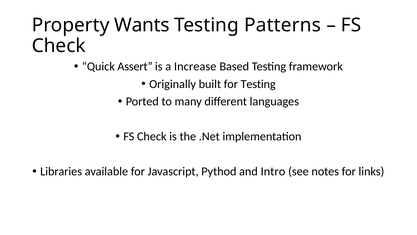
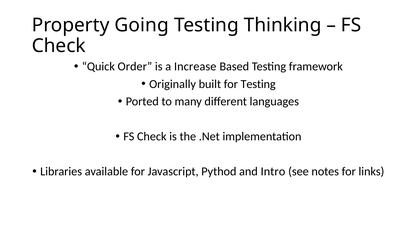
Wants: Wants -> Going (142, 25)
Patterns: Patterns -> Thinking (283, 25)
Assert: Assert -> Order (135, 66)
